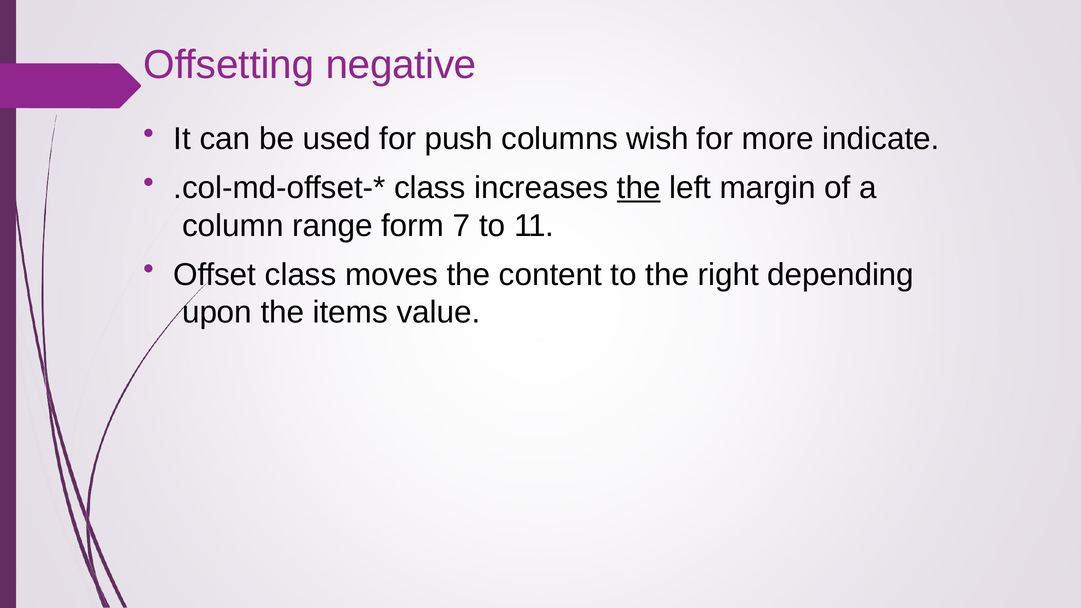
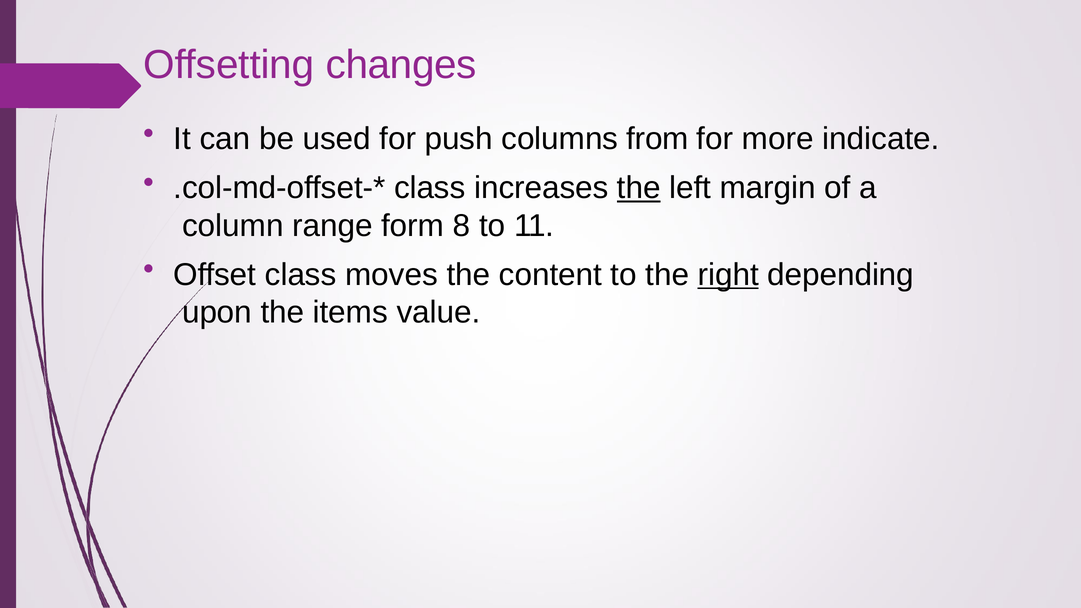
negative: negative -> changes (401, 65)
wish: wish -> from (658, 139)
7: 7 -> 8 (462, 226)
right underline: none -> present (728, 275)
